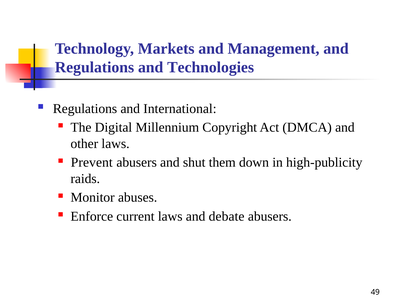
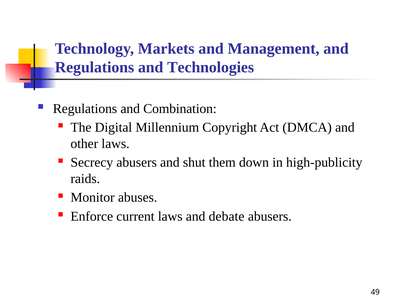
International: International -> Combination (180, 109)
Prevent: Prevent -> Secrecy (92, 163)
